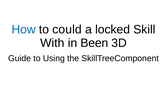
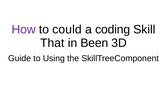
How colour: blue -> purple (24, 29)
locked: locked -> coding (113, 29)
With: With -> That (52, 43)
